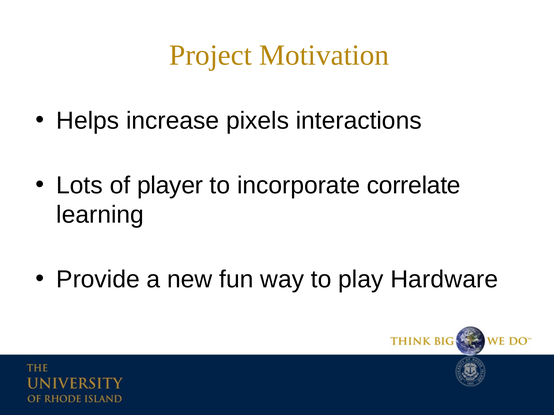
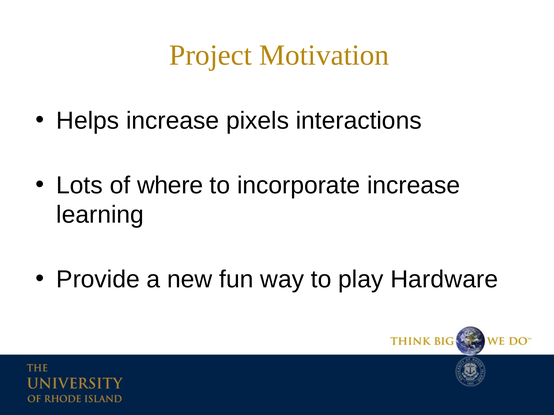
player: player -> where (170, 185)
incorporate correlate: correlate -> increase (414, 185)
